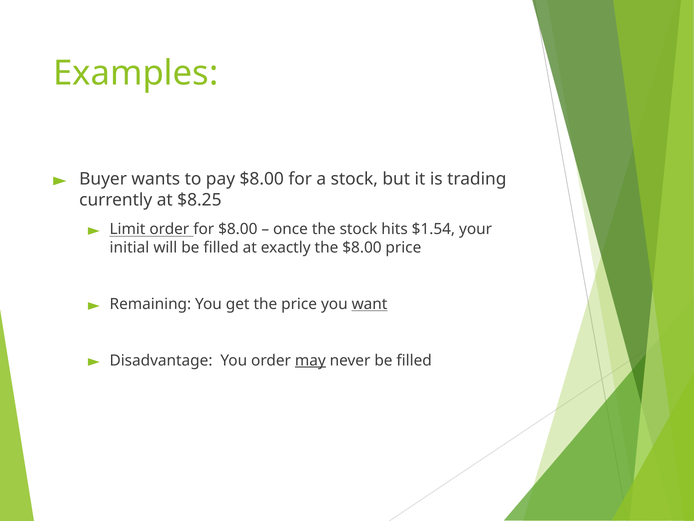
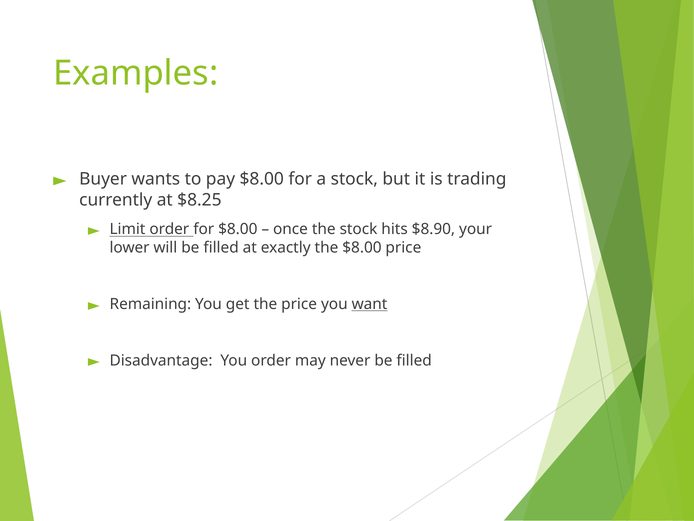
$1.54: $1.54 -> $8.90 (433, 229)
initial: initial -> lower (130, 248)
may underline: present -> none (310, 360)
